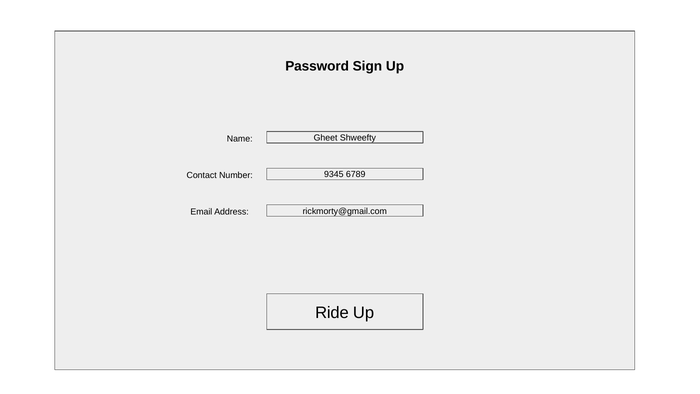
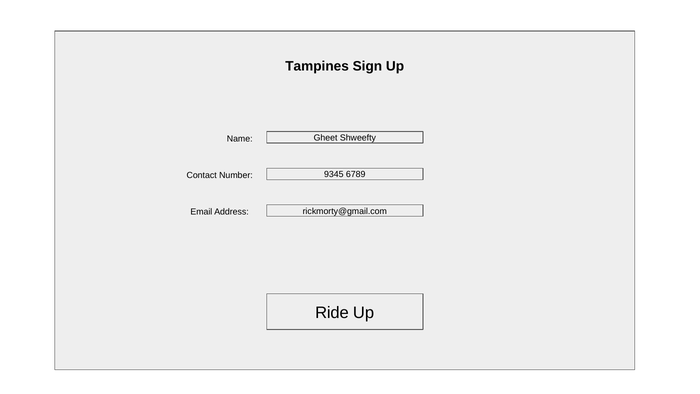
Password: Password -> Tampines (317, 66)
